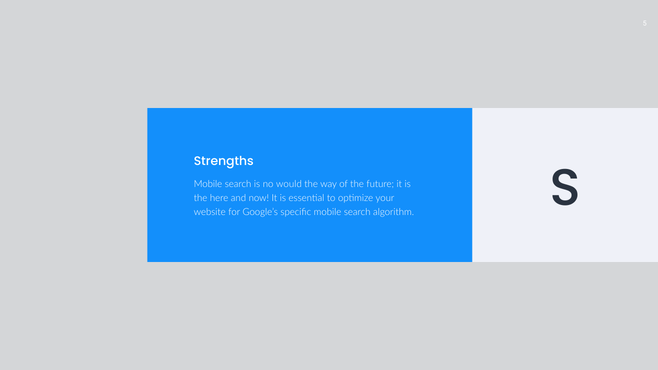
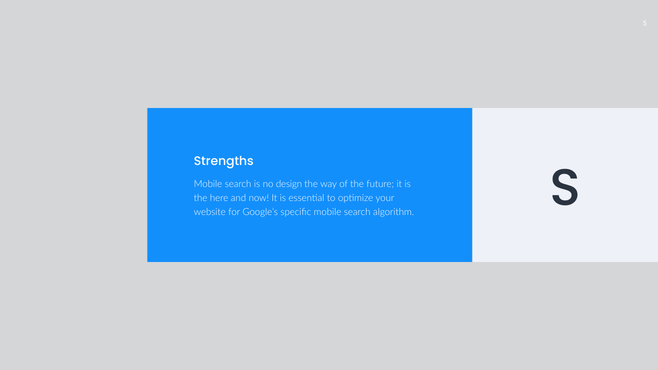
would: would -> design (289, 184)
